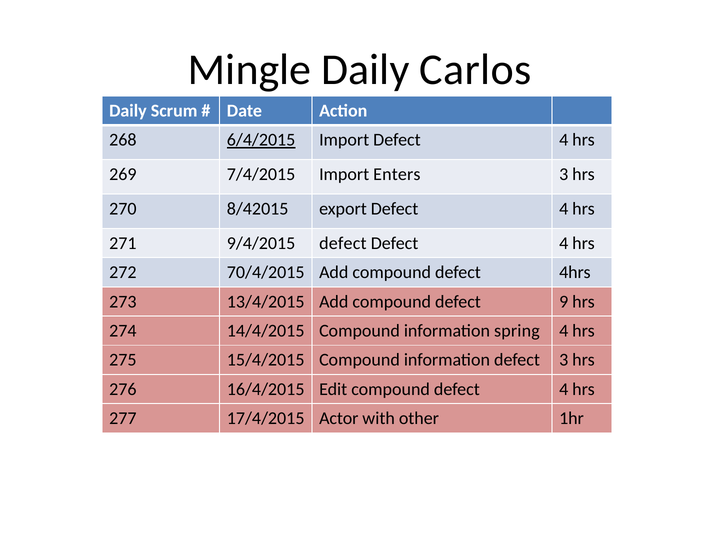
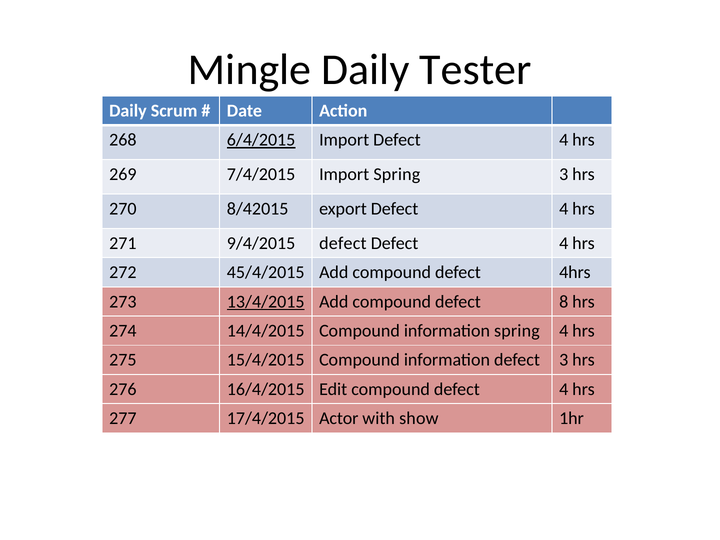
Carlos: Carlos -> Tester (475, 70)
Import Enters: Enters -> Spring (397, 174)
70/4/2015: 70/4/2015 -> 45/4/2015 (266, 272)
13/4/2015 underline: none -> present (266, 302)
9: 9 -> 8 (564, 302)
other: other -> show (419, 418)
